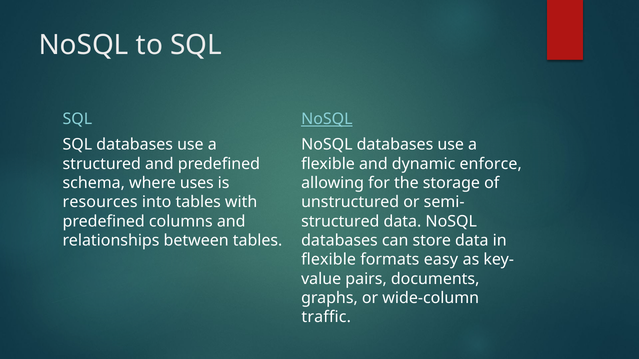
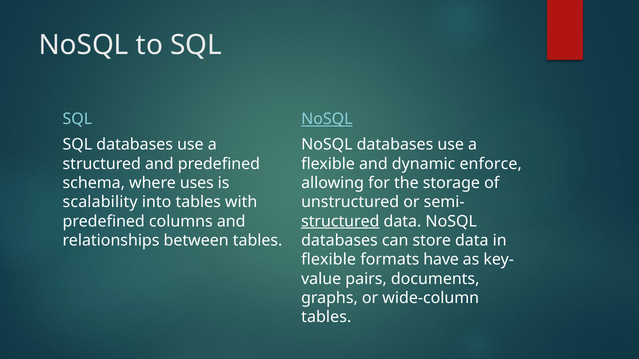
resources: resources -> scalability (100, 202)
structured underline: none -> present (340, 222)
easy: easy -> have (441, 260)
traffic: traffic -> tables (326, 317)
